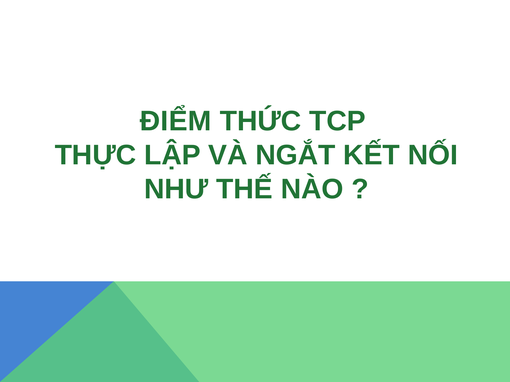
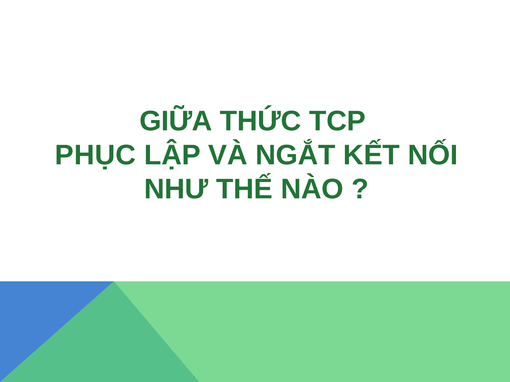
ĐIỂM: ĐIỂM -> GIỮA (176, 121)
THỰC: THỰC -> PHỤC (95, 155)
